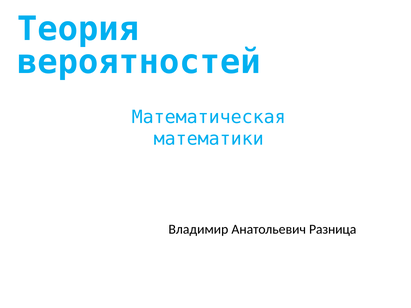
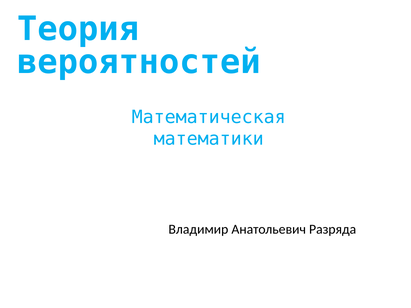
Разница: Разница -> Разряда (333, 229)
